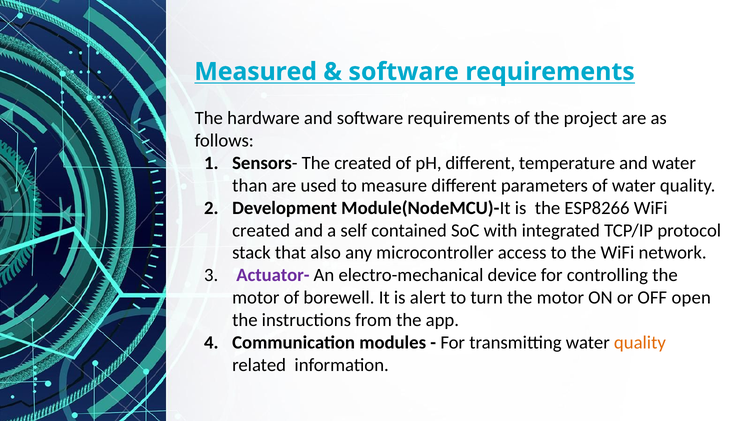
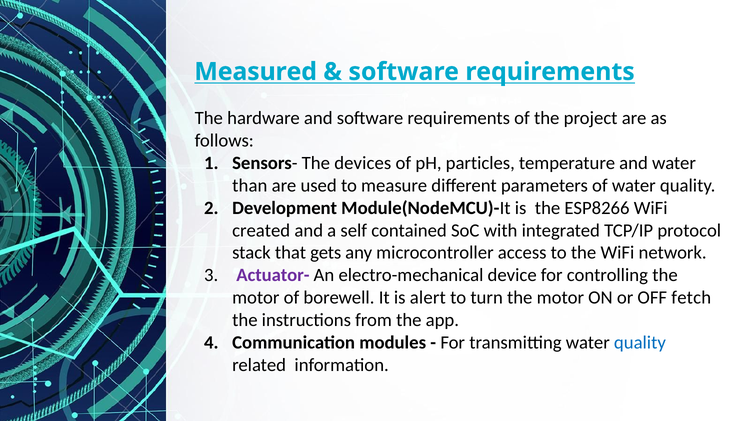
The created: created -> devices (363, 163)
pH different: different -> particles (480, 163)
also: also -> gets (326, 253)
open: open -> fetch (691, 298)
quality colour: orange -> blue (640, 343)
